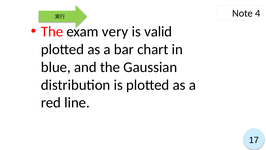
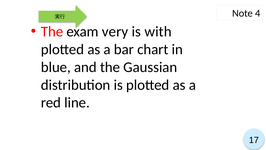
valid: valid -> with (158, 32)
